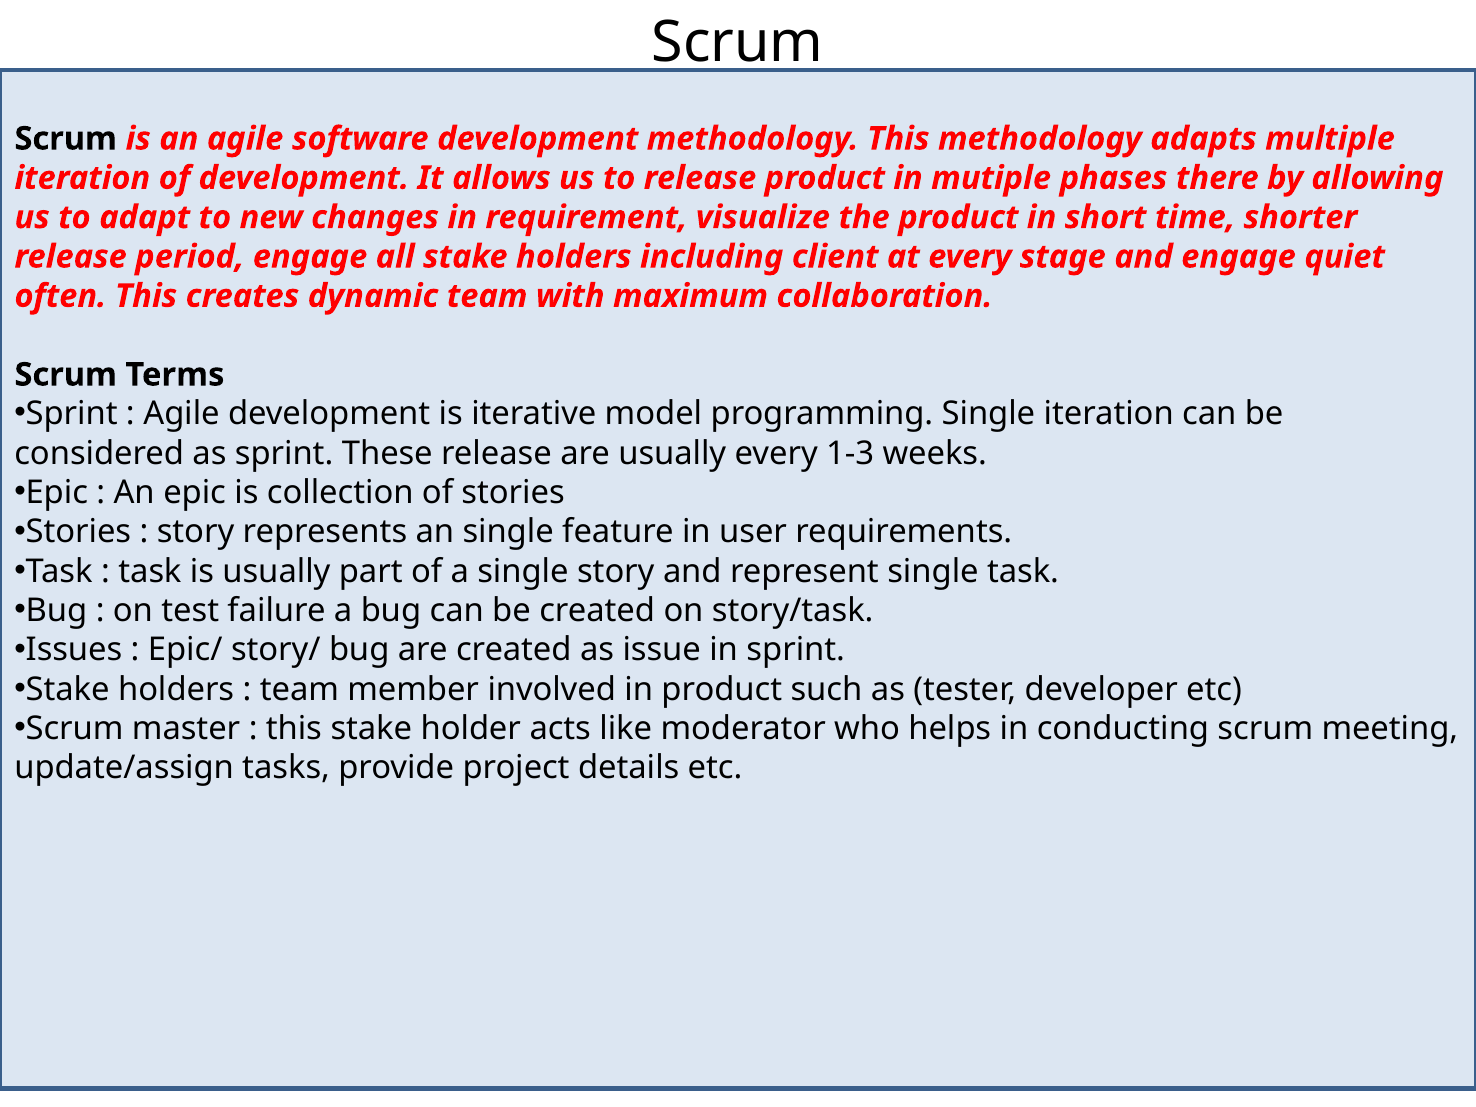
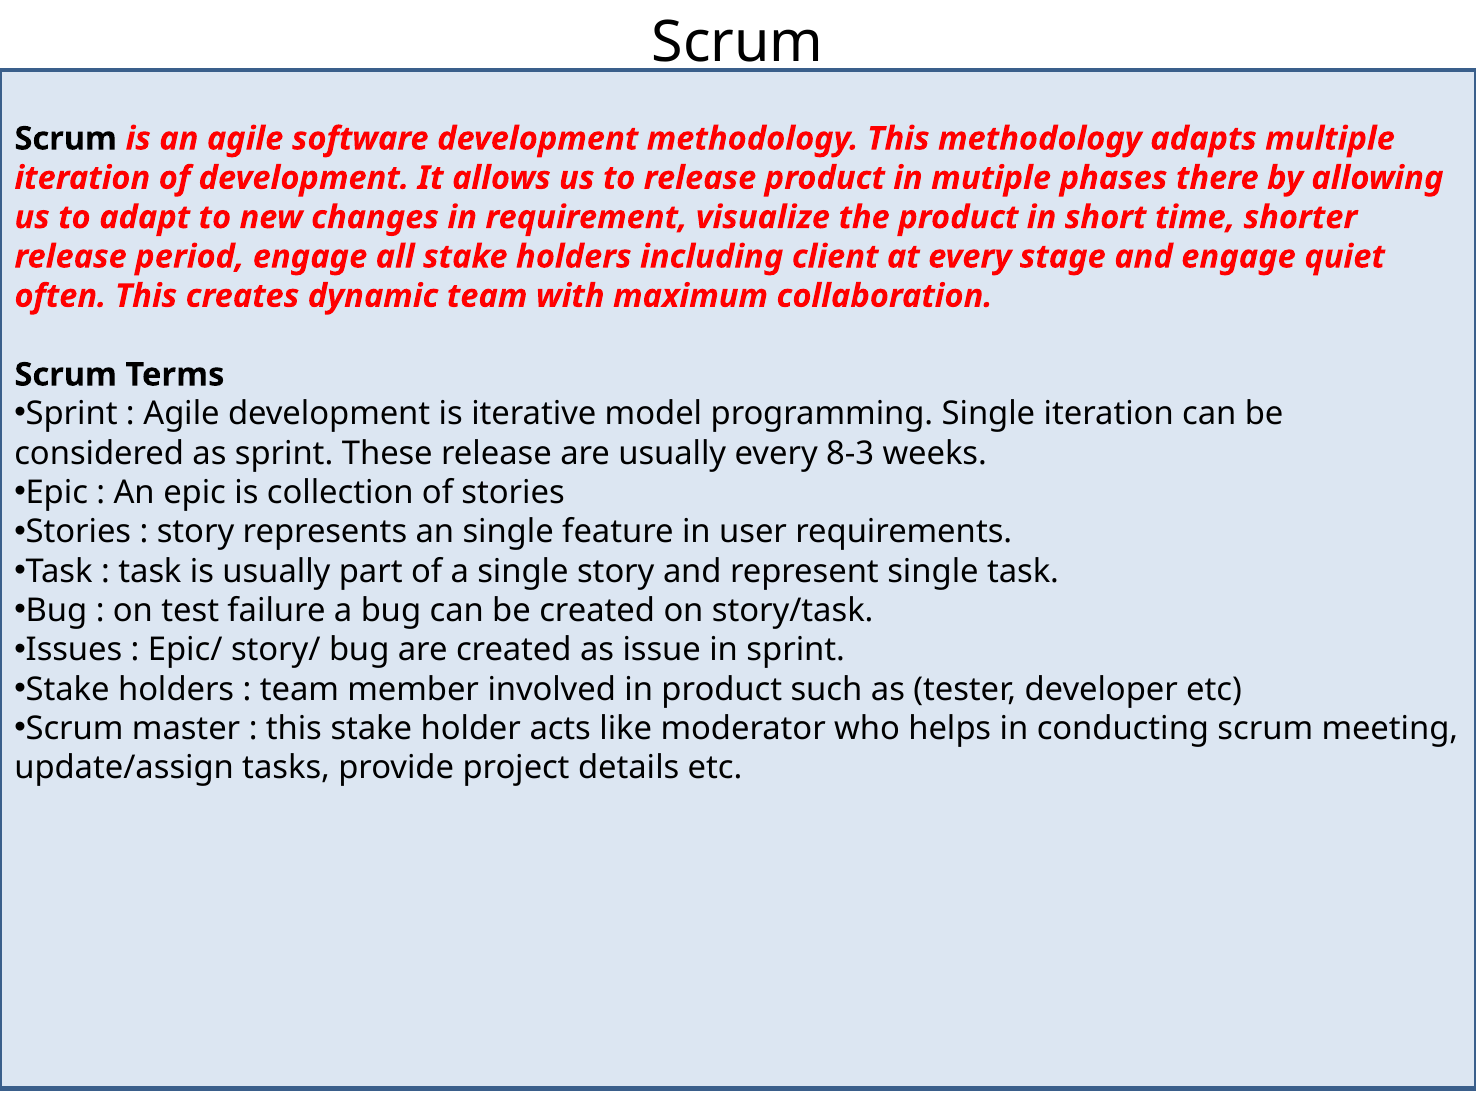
1-3: 1-3 -> 8-3 (850, 453)
